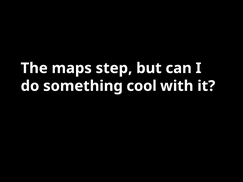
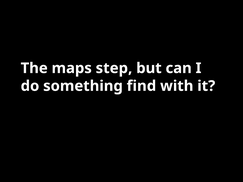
cool: cool -> find (141, 86)
